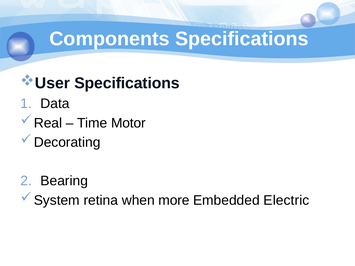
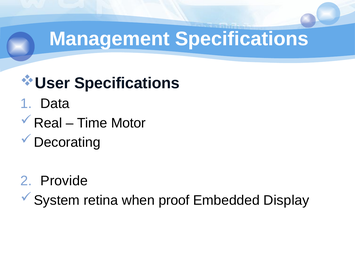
Components: Components -> Management (109, 39)
Bearing: Bearing -> Provide (64, 181)
more: more -> proof (174, 200)
Electric: Electric -> Display (286, 200)
